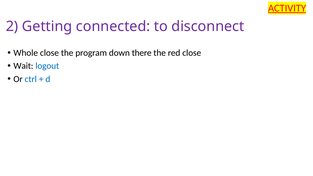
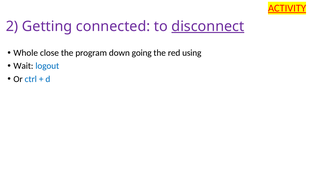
disconnect underline: none -> present (208, 26)
there: there -> going (142, 53)
red close: close -> using (192, 53)
